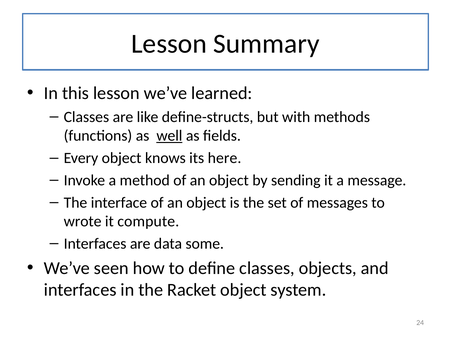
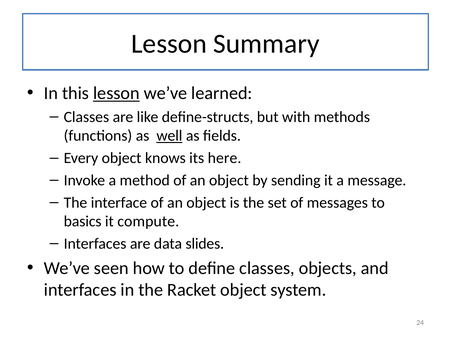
lesson underline: none -> present (116, 93)
wrote: wrote -> basics (83, 221)
some: some -> slides (205, 244)
